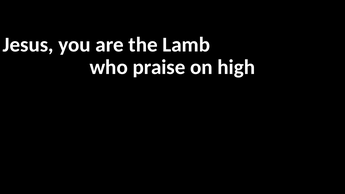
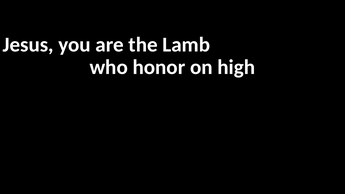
praise: praise -> honor (159, 67)
